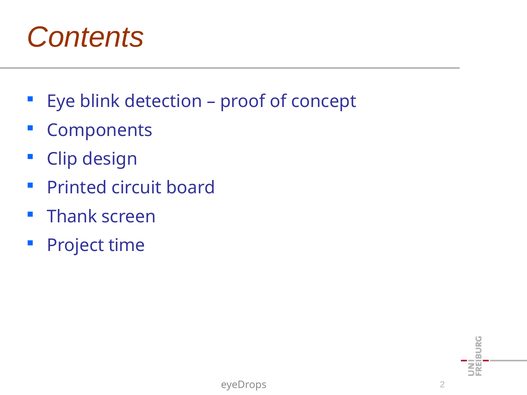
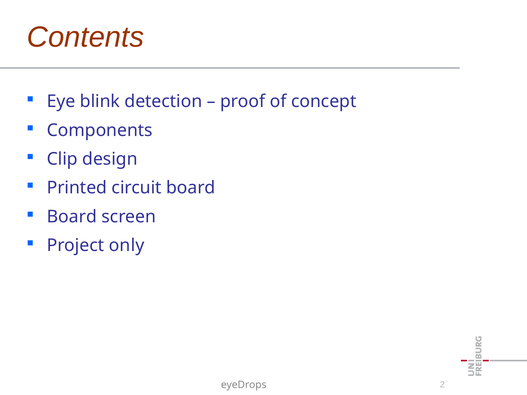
Thank: Thank -> Board (72, 217)
time: time -> only (127, 246)
